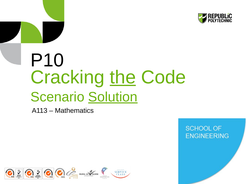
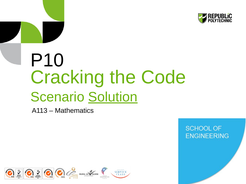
the underline: present -> none (123, 77)
